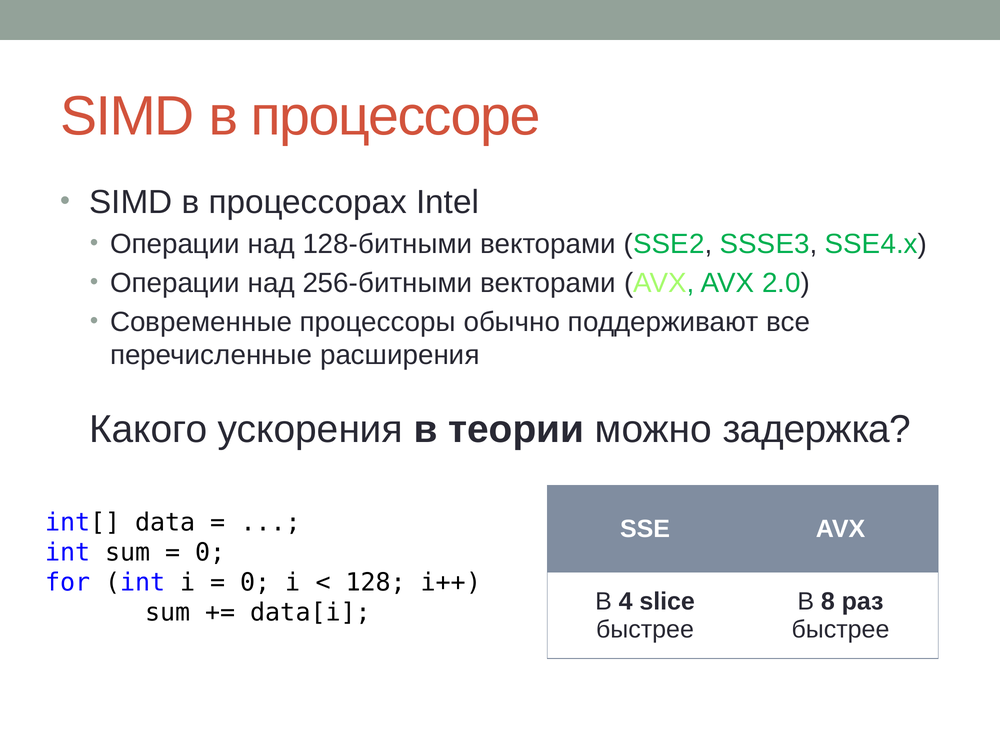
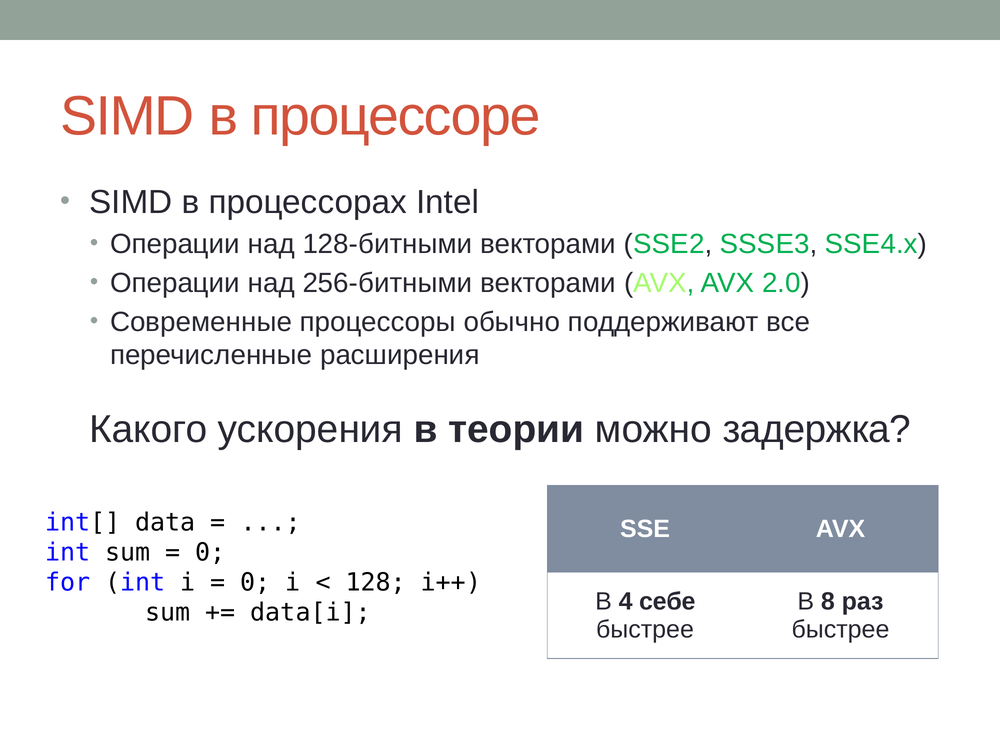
slice: slice -> себе (667, 602)
